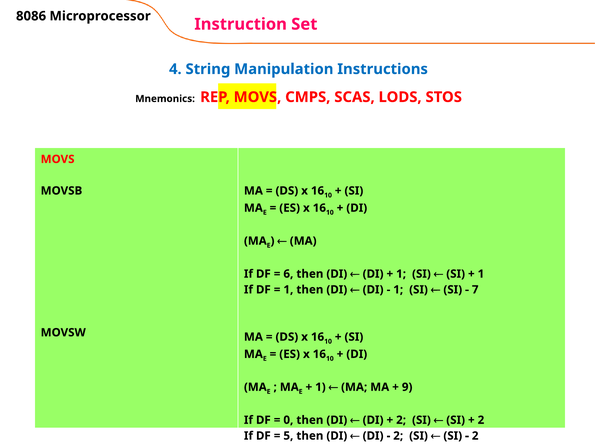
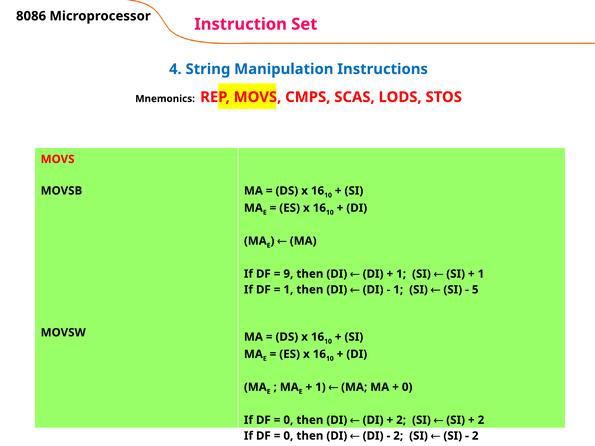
6: 6 -> 9 (288, 274)
7: 7 -> 5 (475, 290)
9: 9 -> 0 (407, 387)
5: 5 -> 0 (288, 436)
